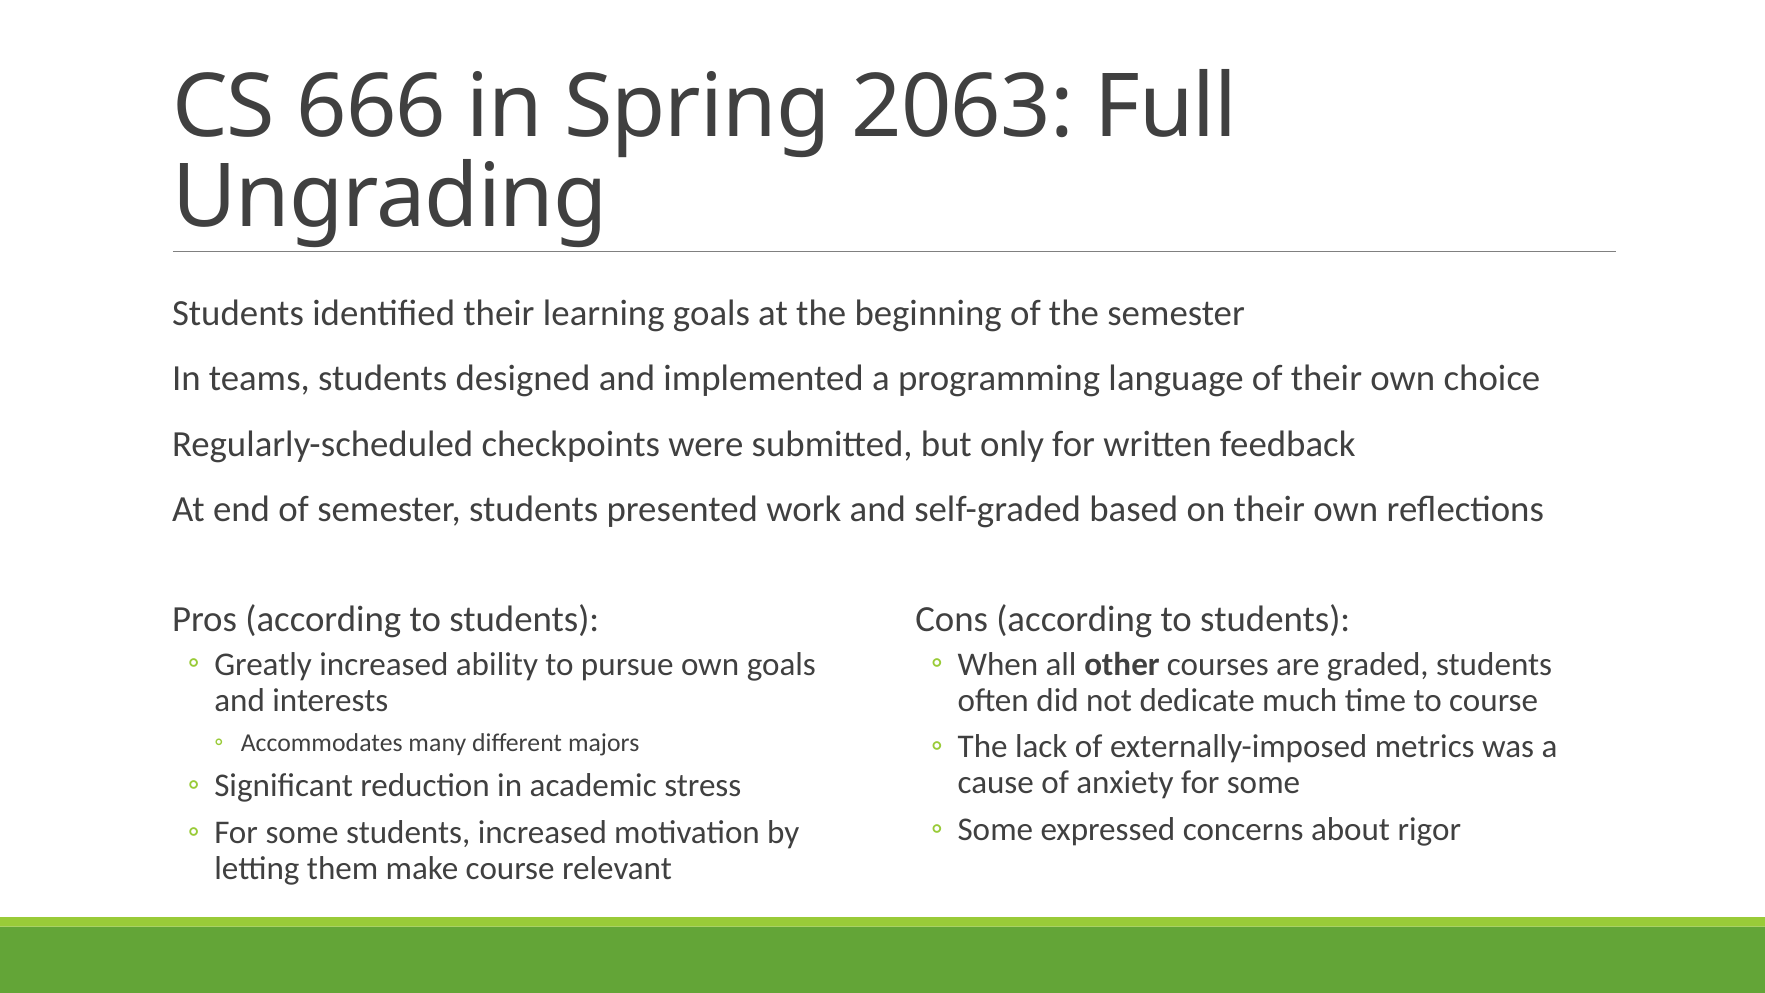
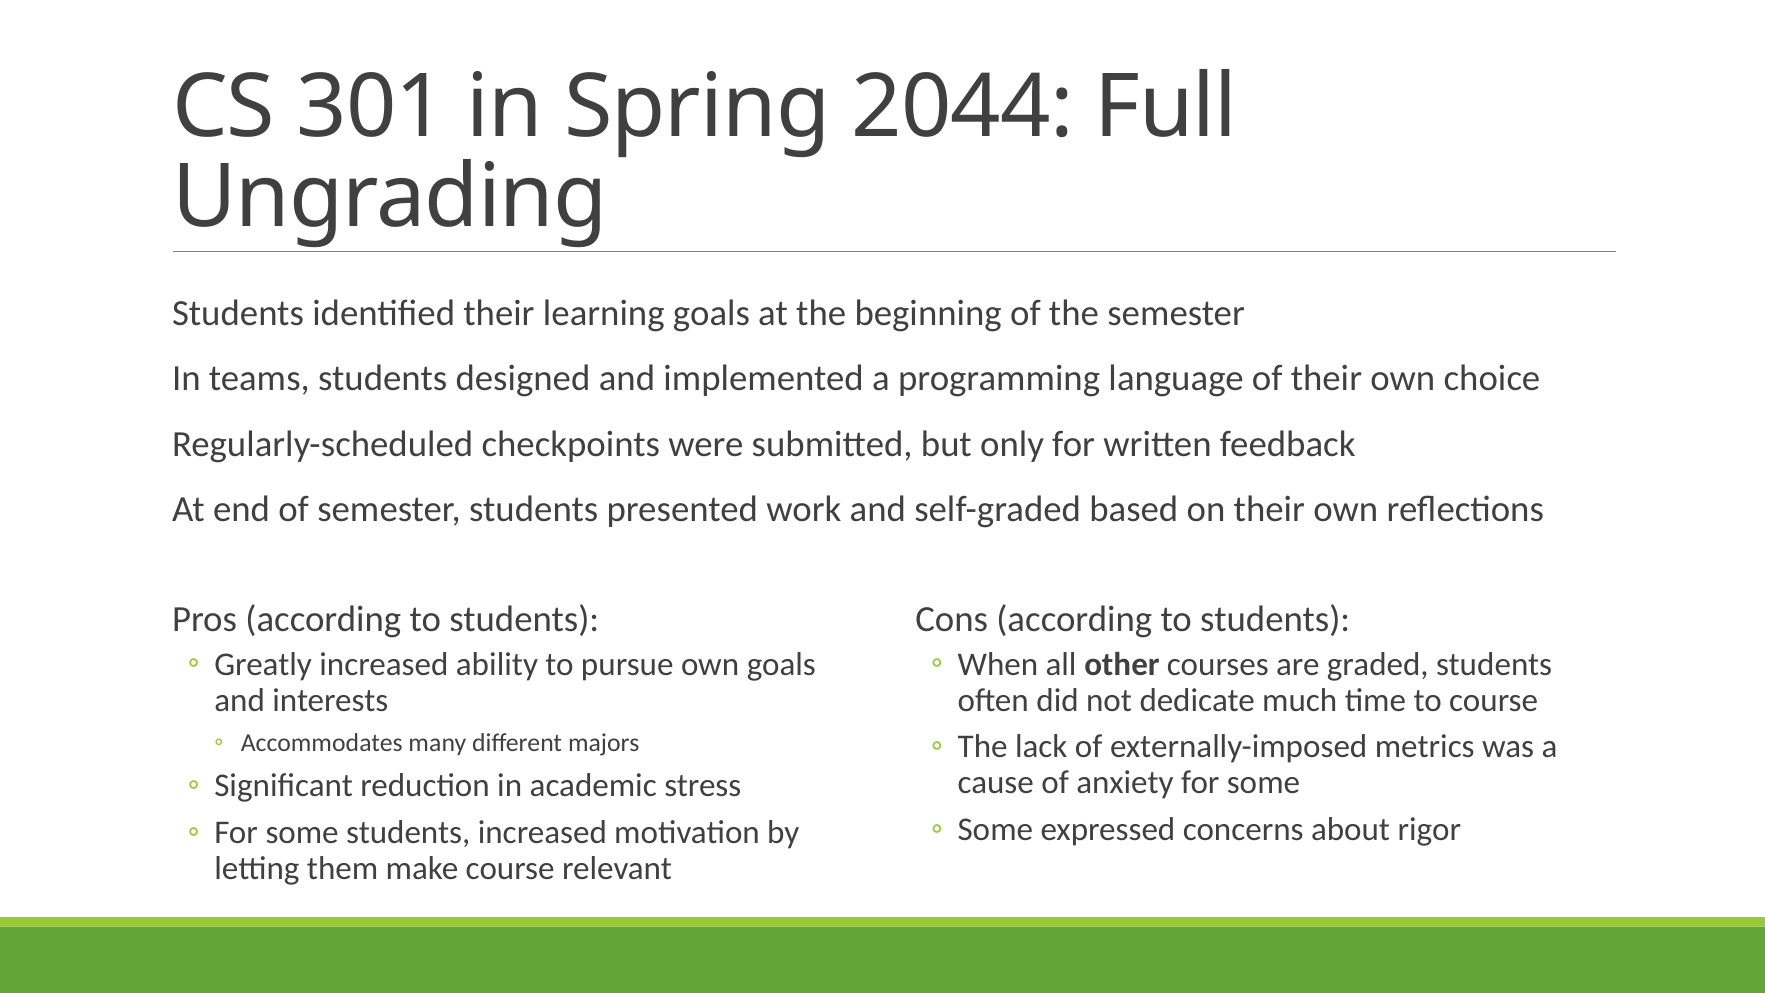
666: 666 -> 301 (371, 108)
2063: 2063 -> 2044 (963, 108)
